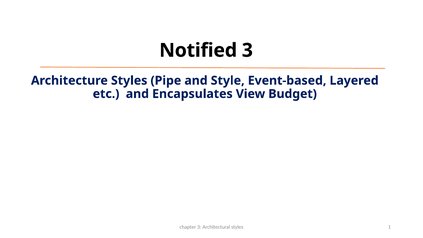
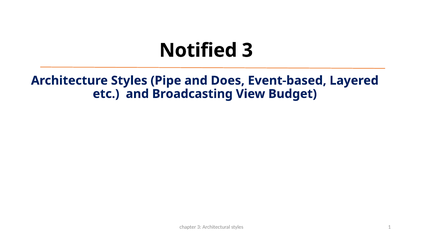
Style: Style -> Does (228, 81)
Encapsulates: Encapsulates -> Broadcasting (192, 94)
